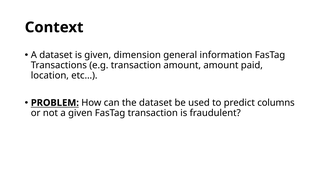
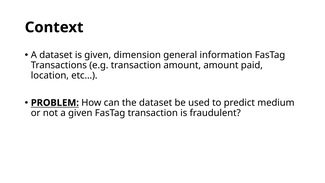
columns: columns -> medium (276, 103)
